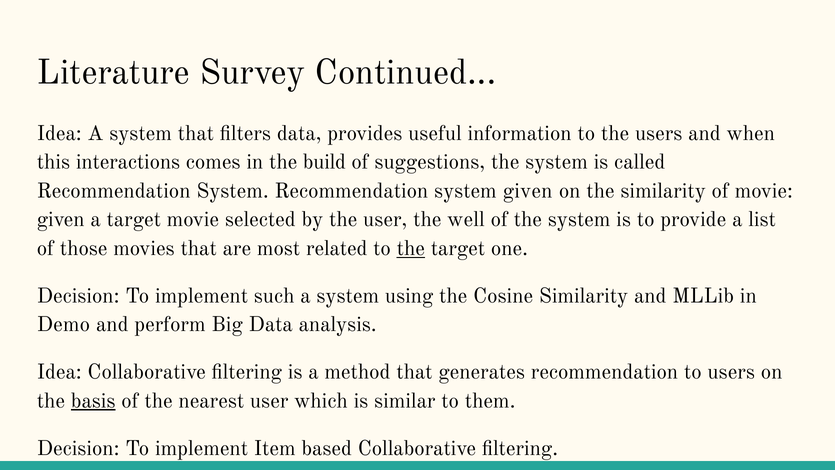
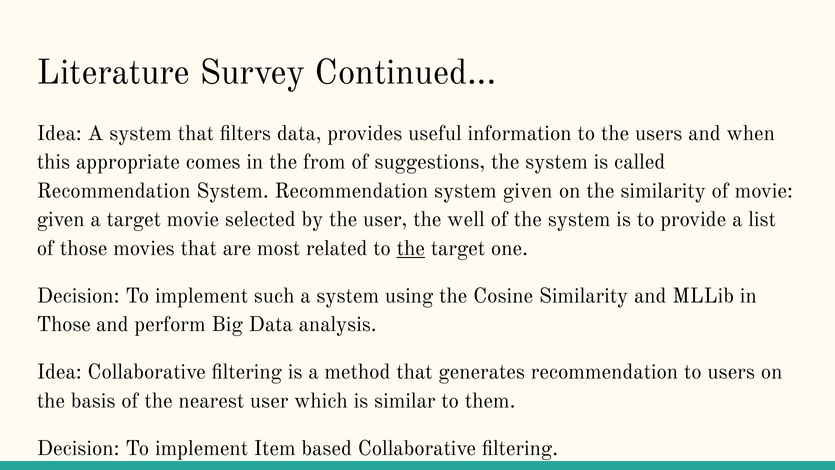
interactions: interactions -> appropriate (128, 162)
build: build -> from (324, 162)
Demo: Demo -> Those (64, 324)
basis underline: present -> none (93, 401)
